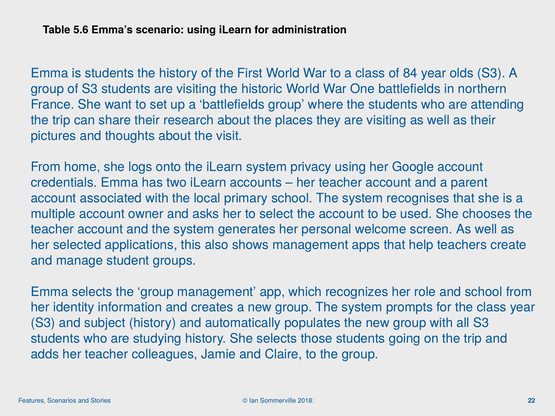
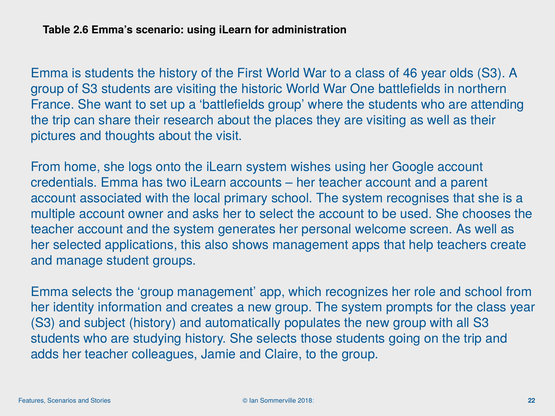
5.6: 5.6 -> 2.6 (81, 30)
84: 84 -> 46 (410, 73)
privacy: privacy -> wishes (311, 167)
